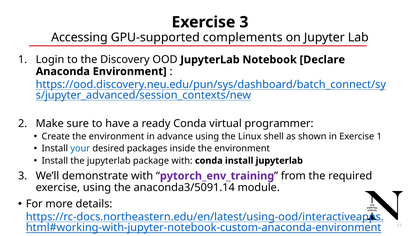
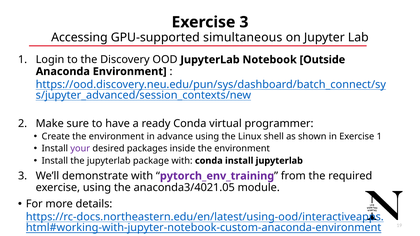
complements: complements -> simultaneous (243, 37)
Declare: Declare -> Outside (322, 60)
your colour: blue -> purple (80, 149)
anaconda3/5091.14: anaconda3/5091.14 -> anaconda3/4021.05 (184, 188)
